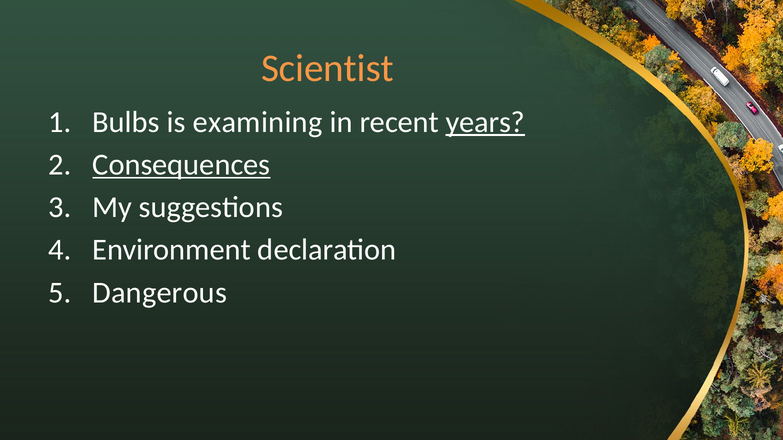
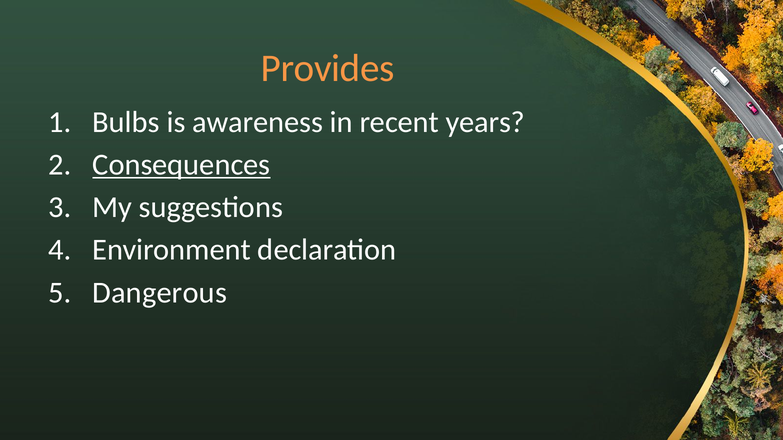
Scientist: Scientist -> Provides (328, 69)
examining: examining -> awareness (258, 122)
years underline: present -> none (485, 122)
